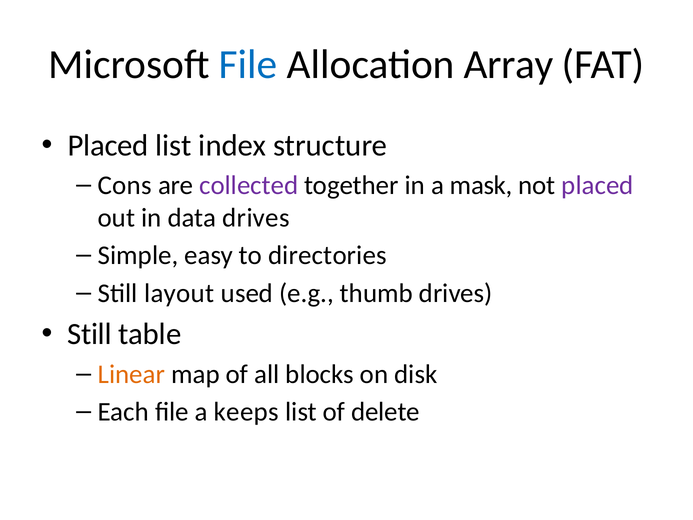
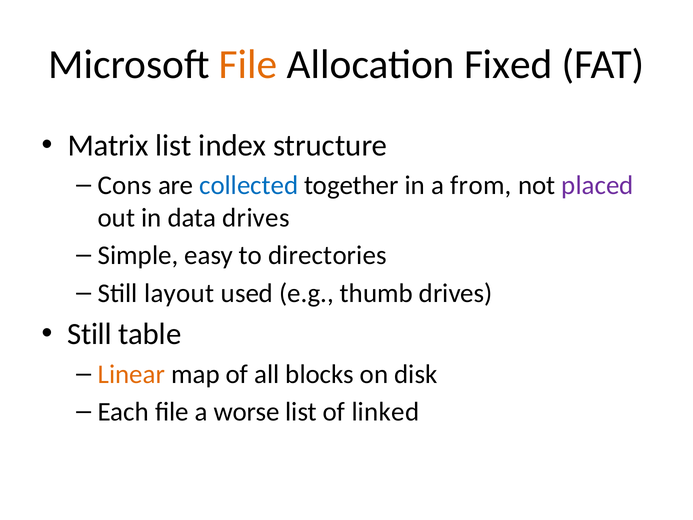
File colour: blue -> orange (248, 65)
Array: Array -> Fixed (508, 65)
Placed: Placed -> Matrix (108, 145)
collected colour: purple -> blue (249, 185)
mask: mask -> from (481, 185)
keeps: keeps -> worse (247, 412)
delete: delete -> linked (385, 412)
